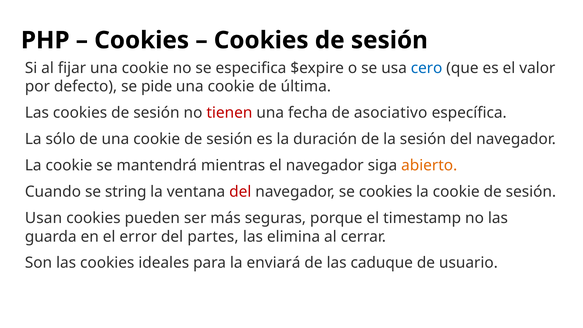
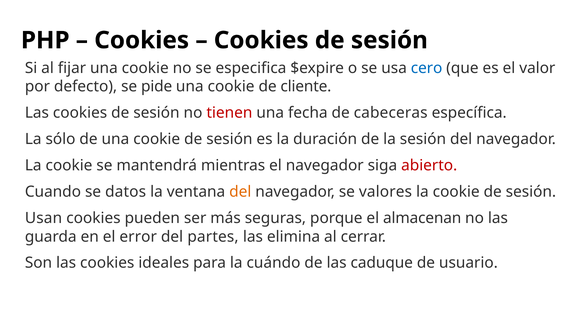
última: última -> cliente (306, 86)
asociativo: asociativo -> cabeceras (391, 113)
abierto colour: orange -> red (429, 165)
string: string -> datos (126, 192)
del colour: red -> orange (240, 192)
se cookies: cookies -> valores (385, 192)
timestamp: timestamp -> almacenan (422, 218)
enviará: enviará -> cuándo (273, 263)
